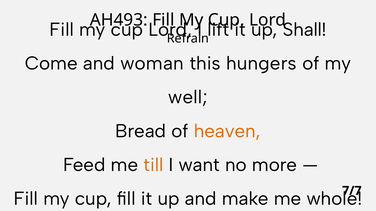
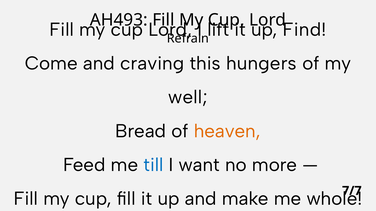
Shall: Shall -> Find (304, 30)
woman: woman -> craving (152, 64)
till colour: orange -> blue (153, 165)
